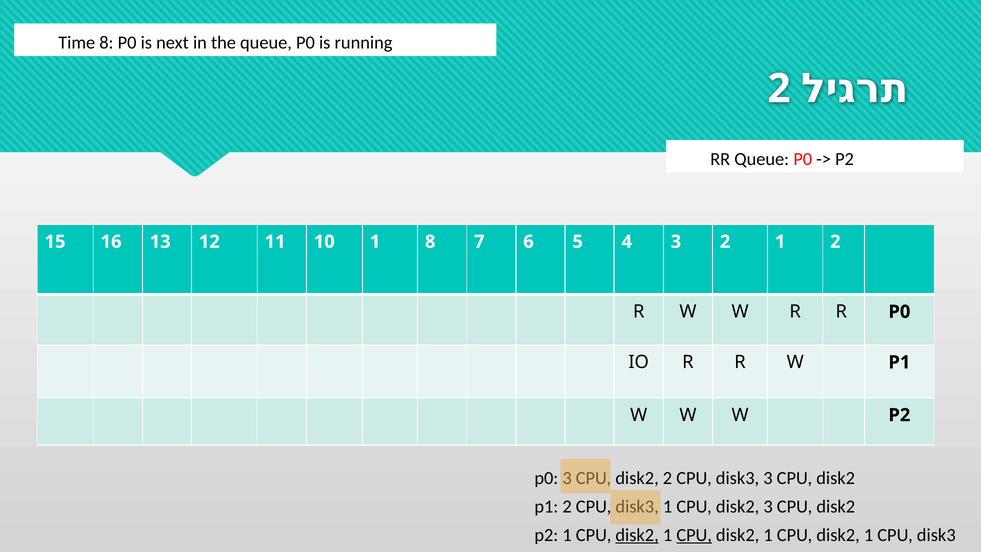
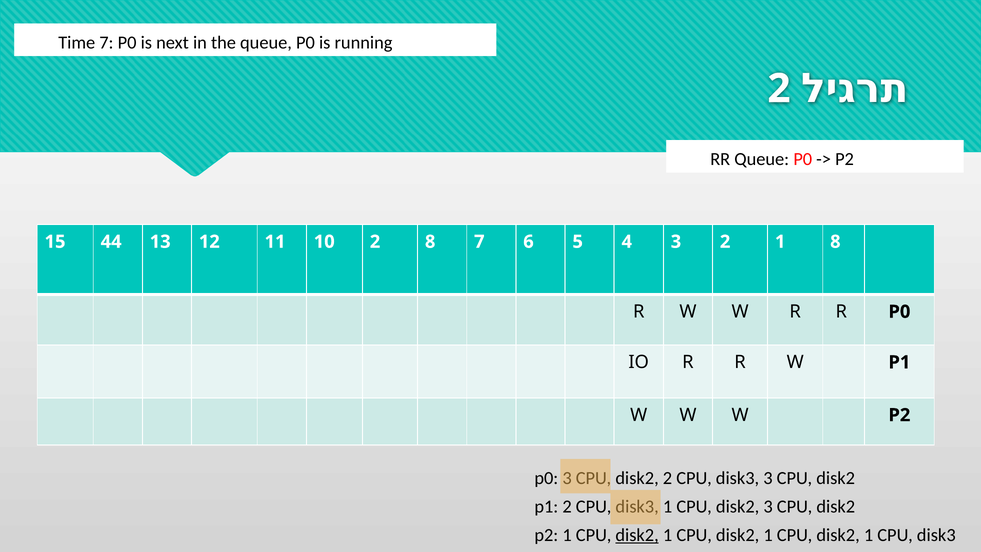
Time 8: 8 -> 7 (106, 43)
16: 16 -> 44 (111, 242)
10 1: 1 -> 2 (375, 242)
1 2: 2 -> 8 (835, 242)
CPU underline: present -> none (694, 535)
